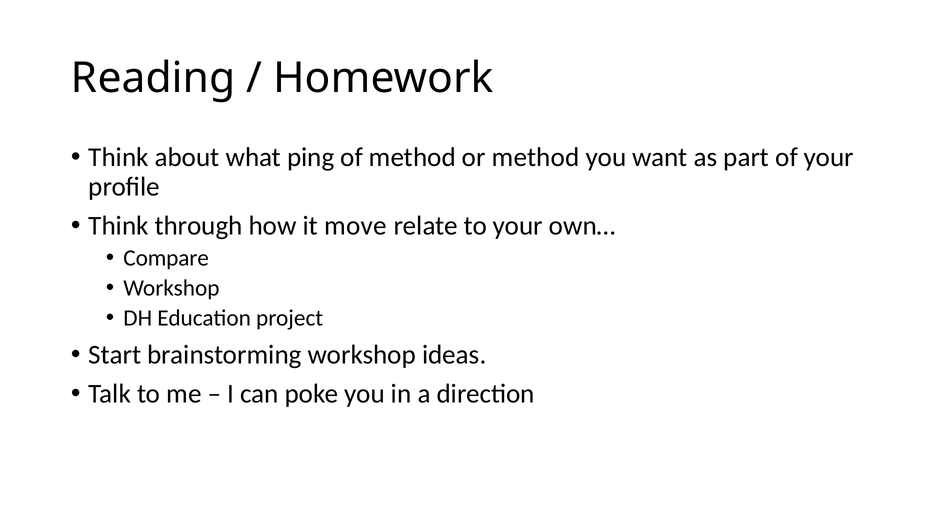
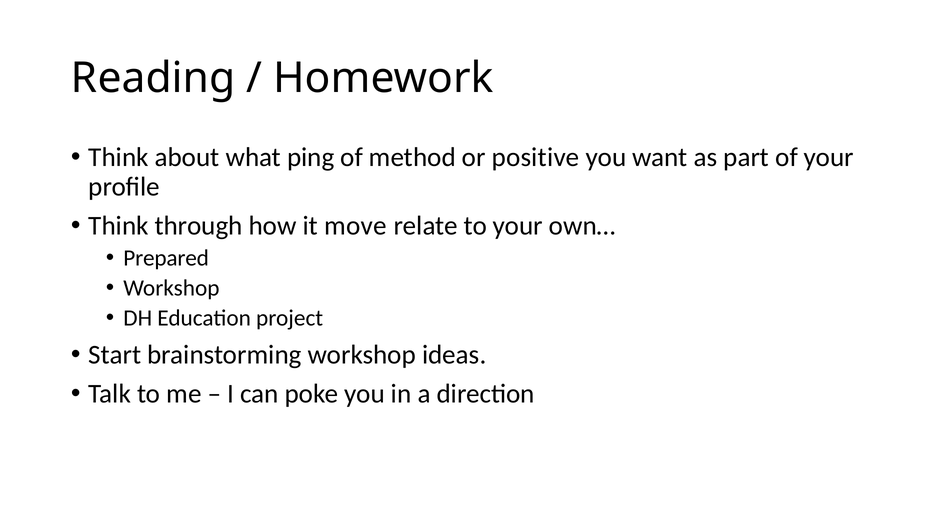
or method: method -> positive (536, 157)
Compare: Compare -> Prepared (166, 258)
